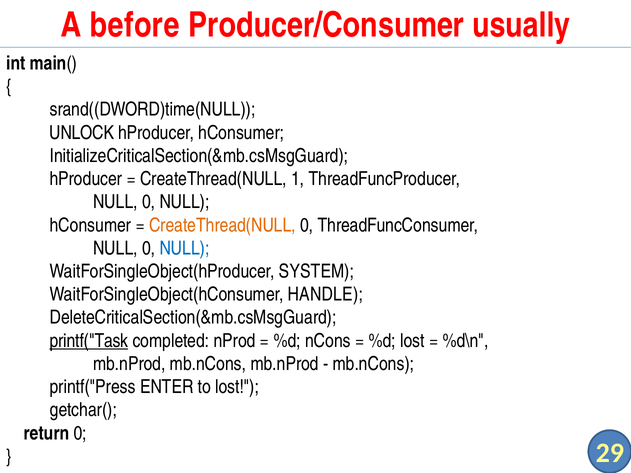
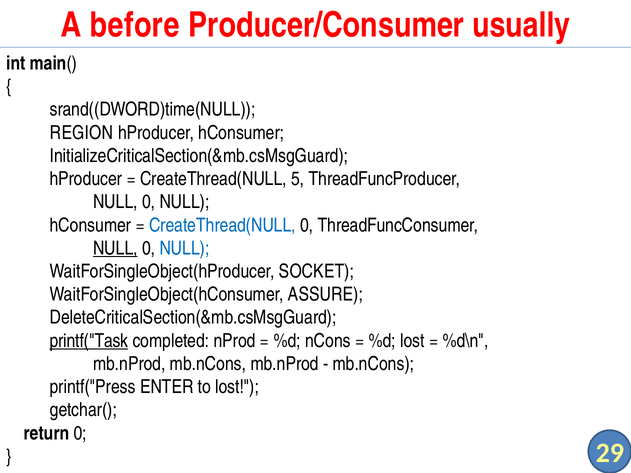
UNLOCK: UNLOCK -> REGION (82, 133)
1: 1 -> 5 (298, 179)
CreateThread(NULL colour: orange -> blue (222, 225)
NULL underline: none -> present (115, 248)
SYSTEM: SYSTEM -> SOCKET (317, 272)
HANDLE: HANDLE -> ASSURE (326, 295)
